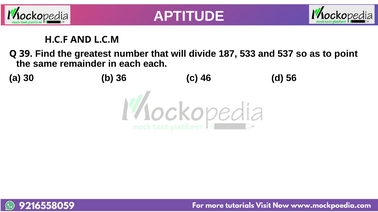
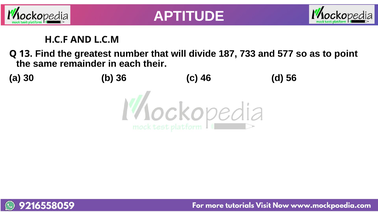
39: 39 -> 13 (25, 54)
533: 533 -> 733 (248, 54)
537: 537 -> 577 (285, 54)
each each: each -> their (155, 64)
